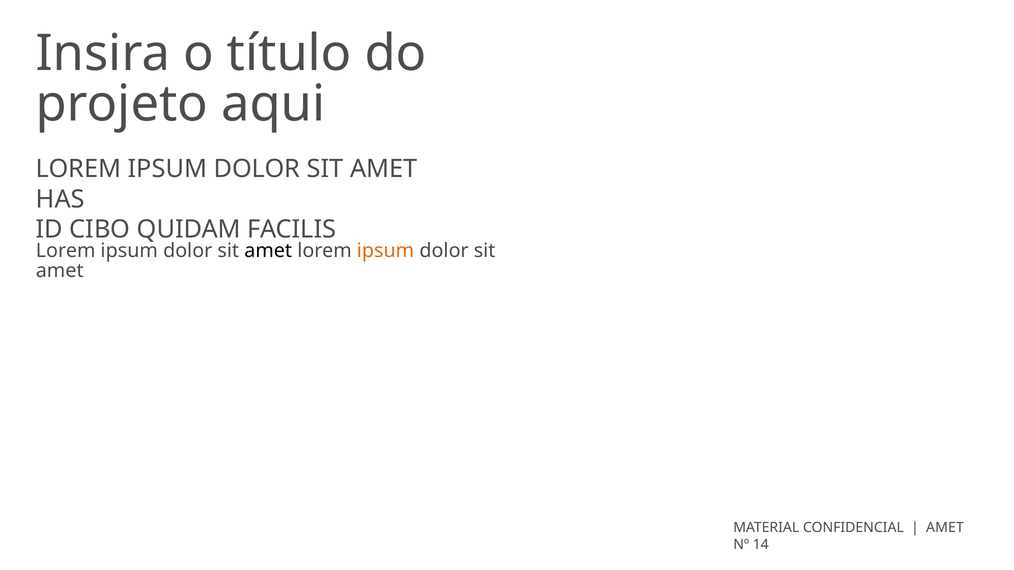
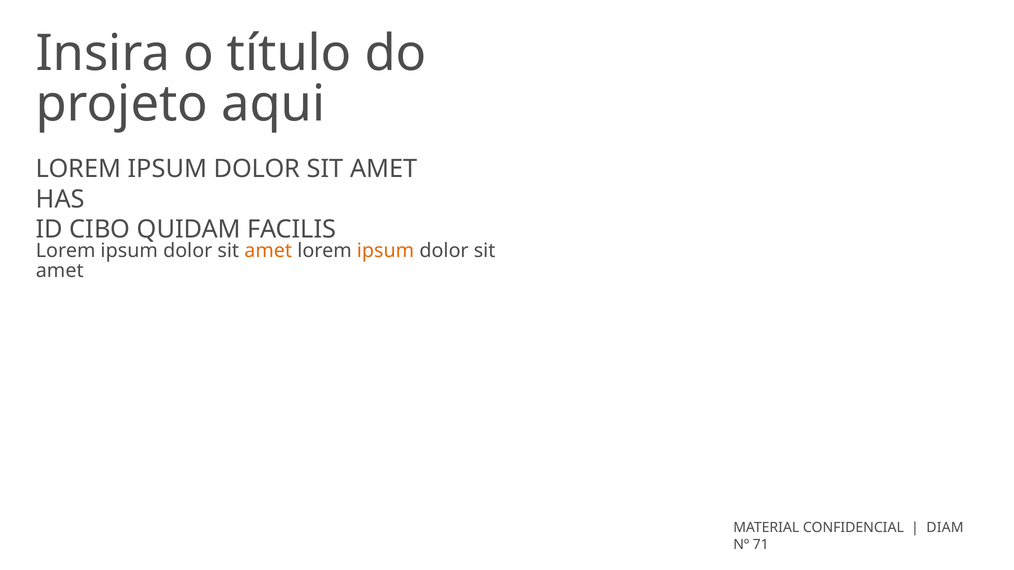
amet colour: black -> orange (268, 251)
AMET: AMET -> DIAM (945, 528)
14: 14 -> 71 (761, 545)
